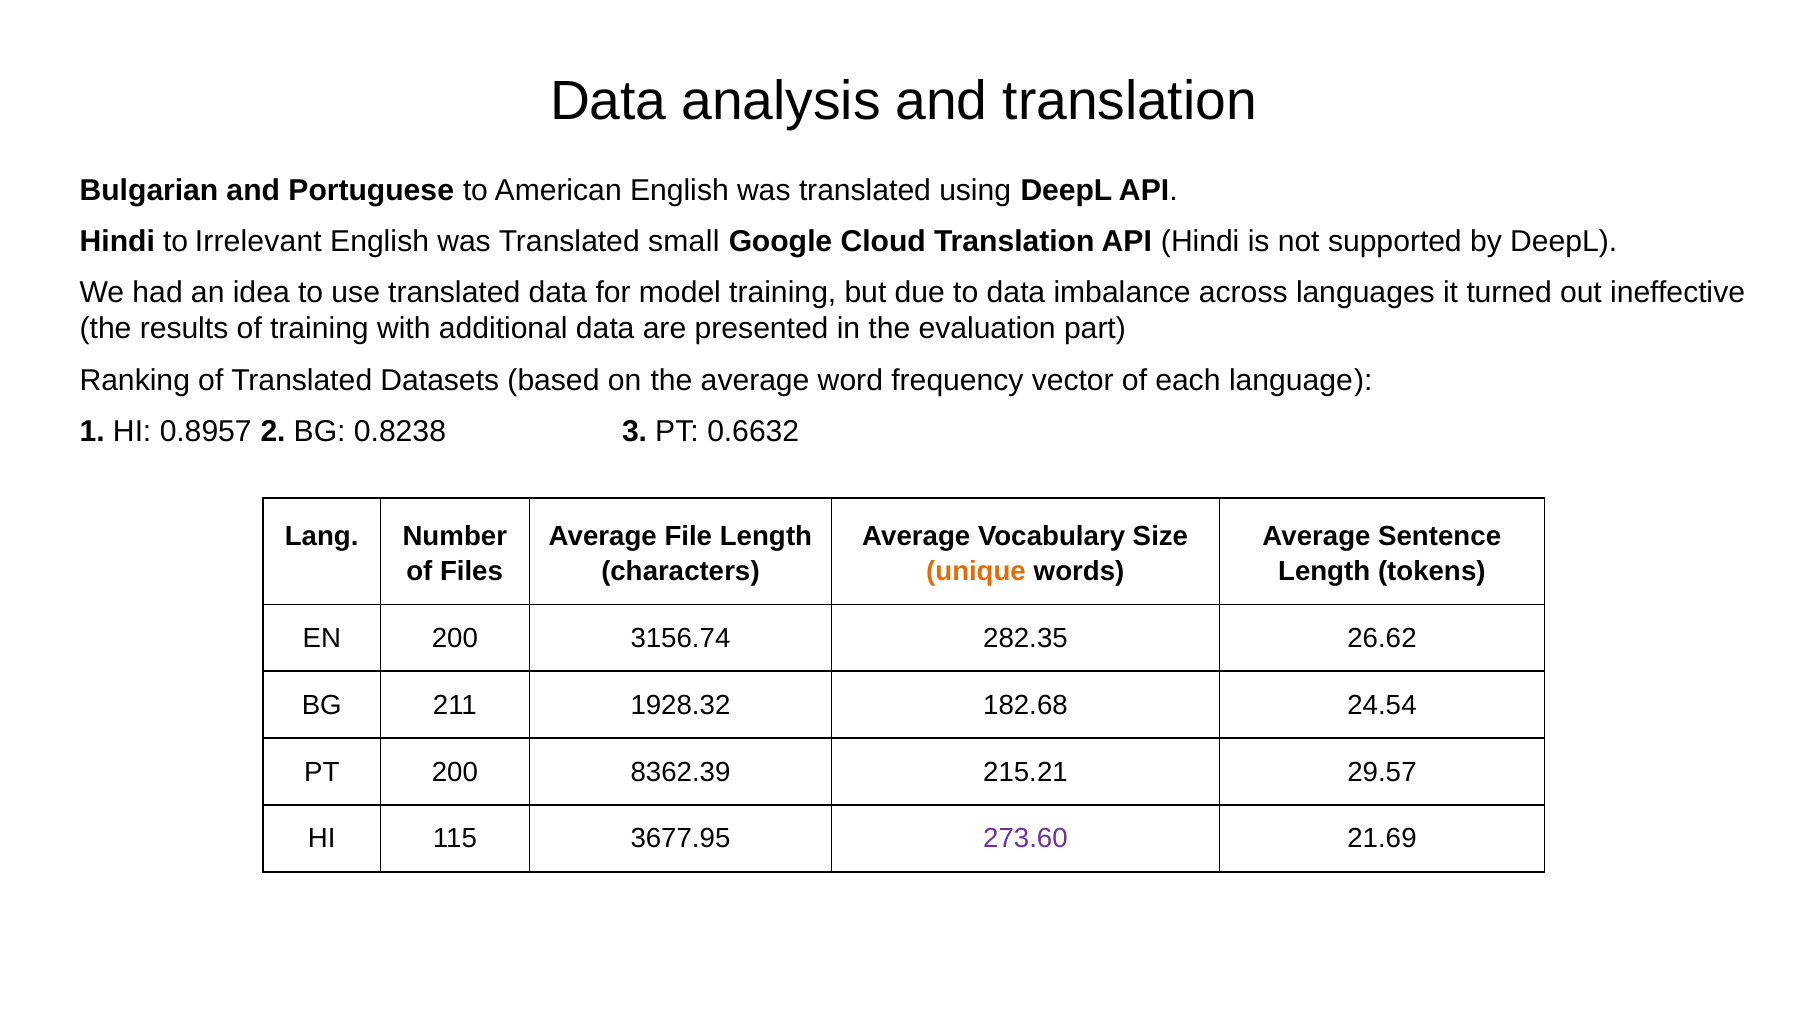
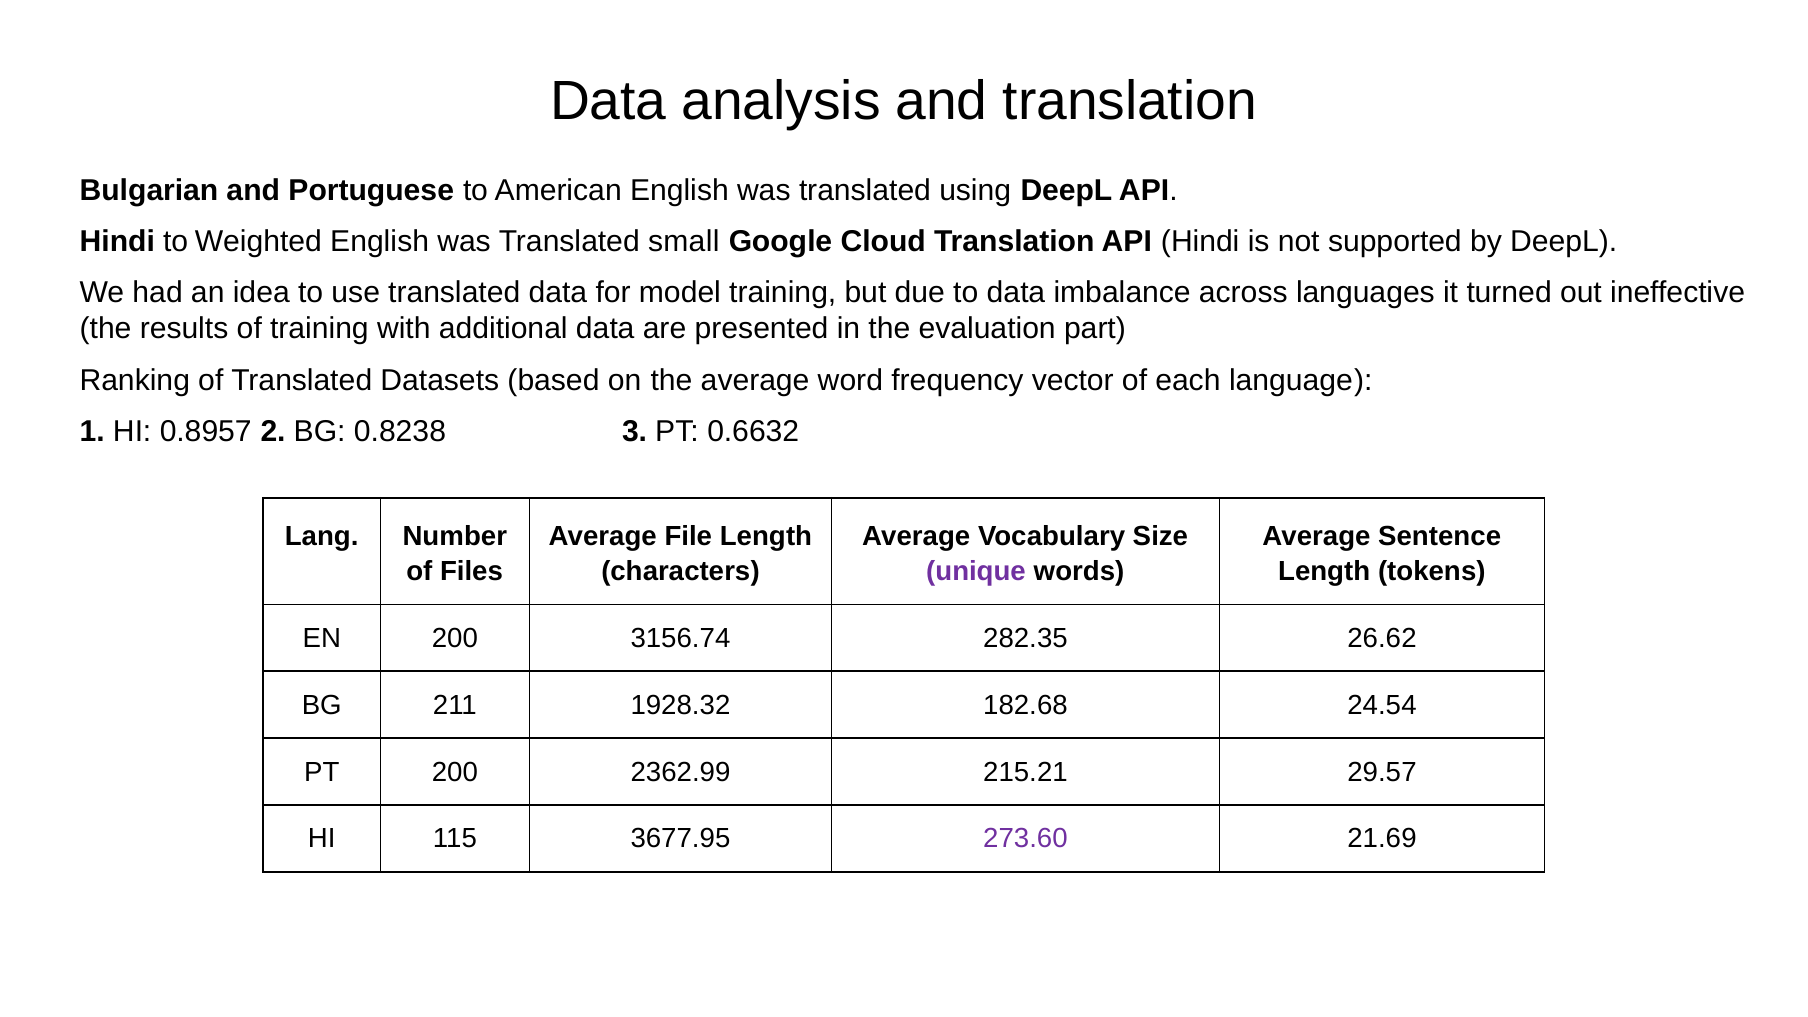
Irrelevant: Irrelevant -> Weighted (258, 242)
unique colour: orange -> purple (976, 572)
8362.39: 8362.39 -> 2362.99 (680, 772)
